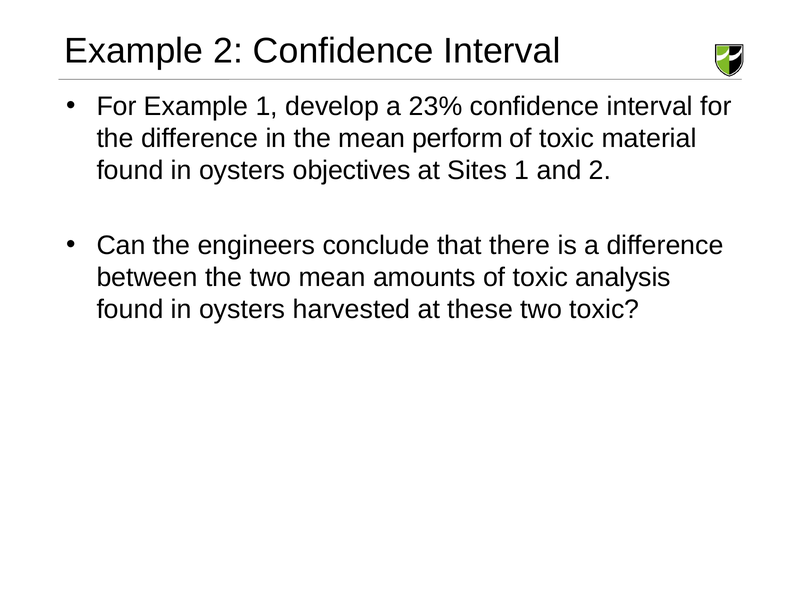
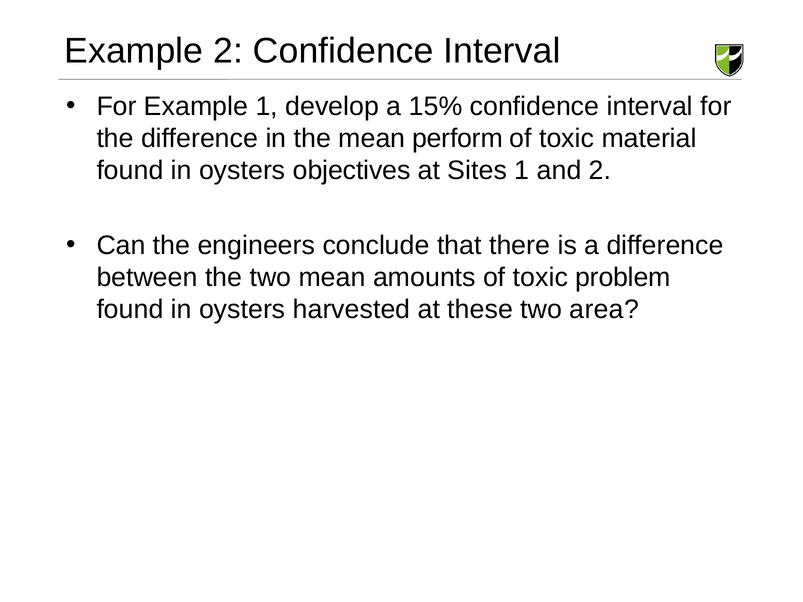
23%: 23% -> 15% (436, 106)
analysis: analysis -> problem (623, 278)
two toxic: toxic -> area (604, 310)
